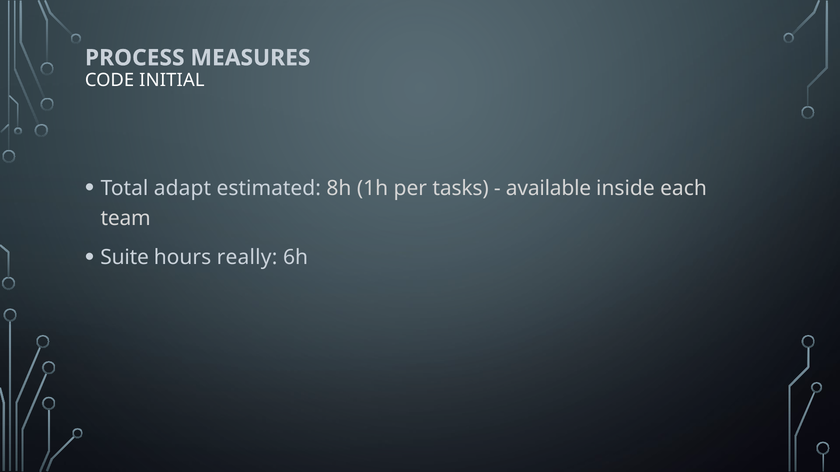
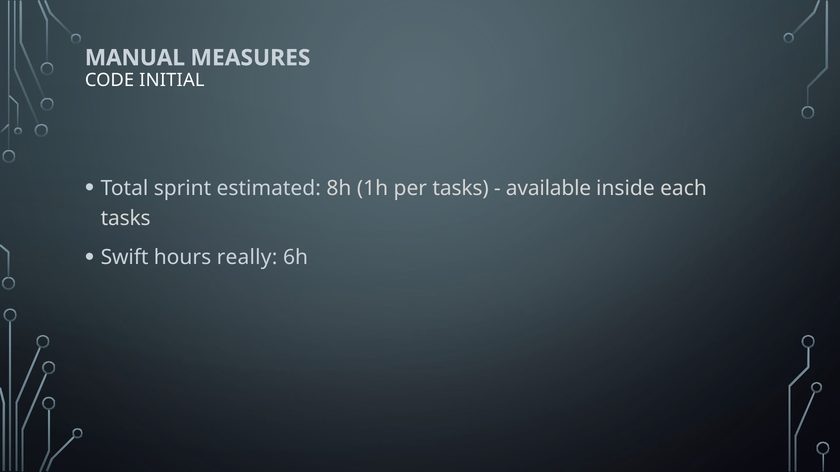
PROCESS: PROCESS -> MANUAL (135, 58)
adapt: adapt -> sprint (183, 189)
team: team -> tasks (126, 219)
Suite: Suite -> Swift (125, 258)
